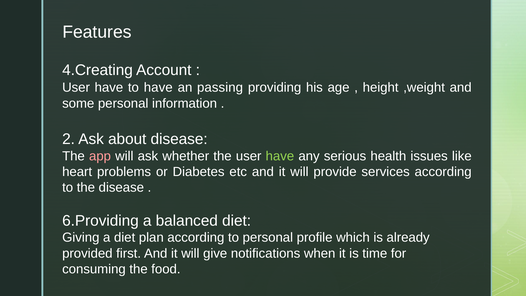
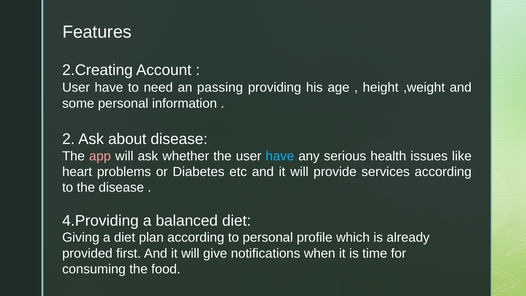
4.Creating: 4.Creating -> 2.Creating (97, 70)
to have: have -> need (158, 88)
have colour: light green -> light blue (280, 156)
6.Providing: 6.Providing -> 4.Providing (100, 221)
